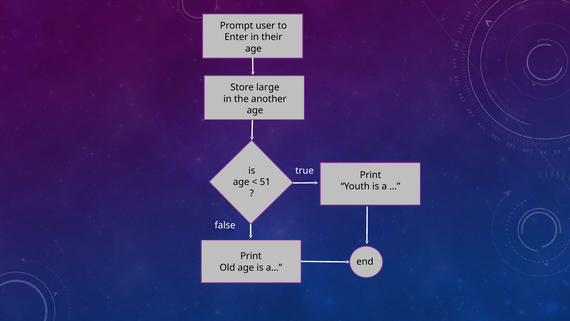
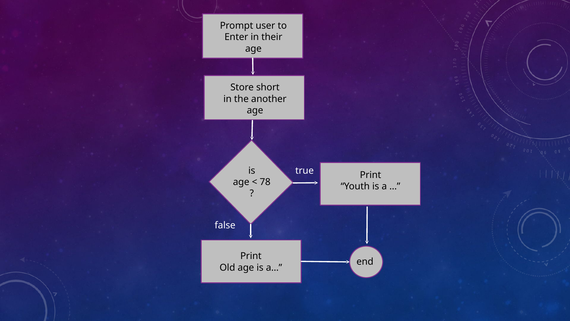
large: large -> short (268, 87)
51: 51 -> 78 (265, 182)
